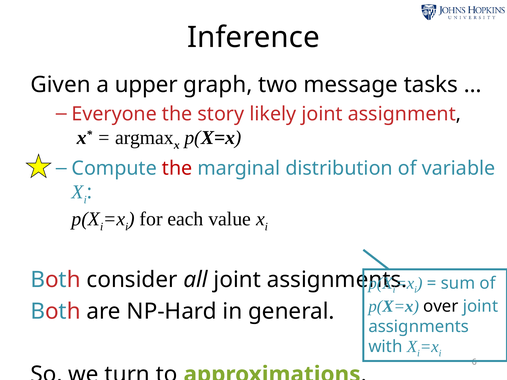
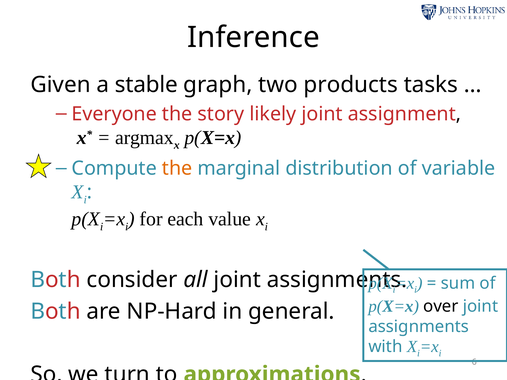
upper: upper -> stable (146, 85)
message: message -> products (351, 85)
the colour: red -> orange (177, 168)
